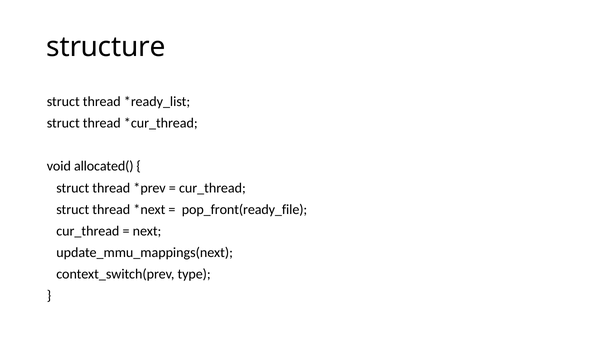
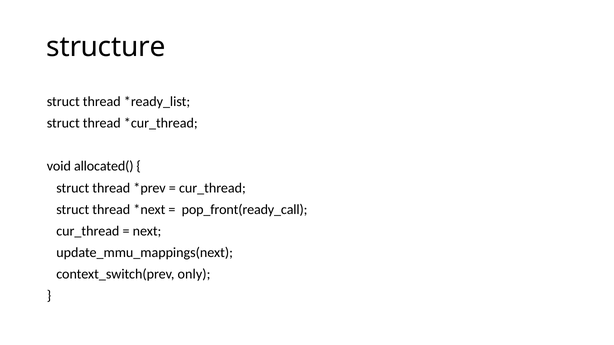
pop_front(ready_file: pop_front(ready_file -> pop_front(ready_call (245, 210)
type: type -> only (194, 274)
